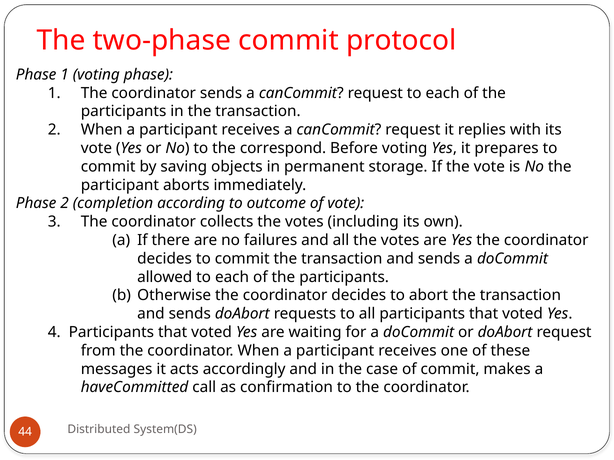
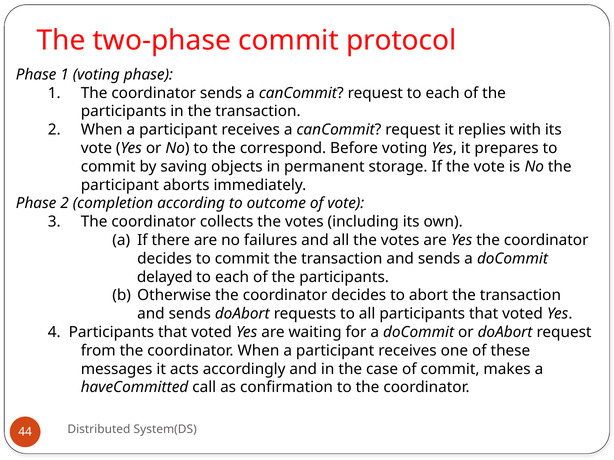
allowed: allowed -> delayed (165, 277)
